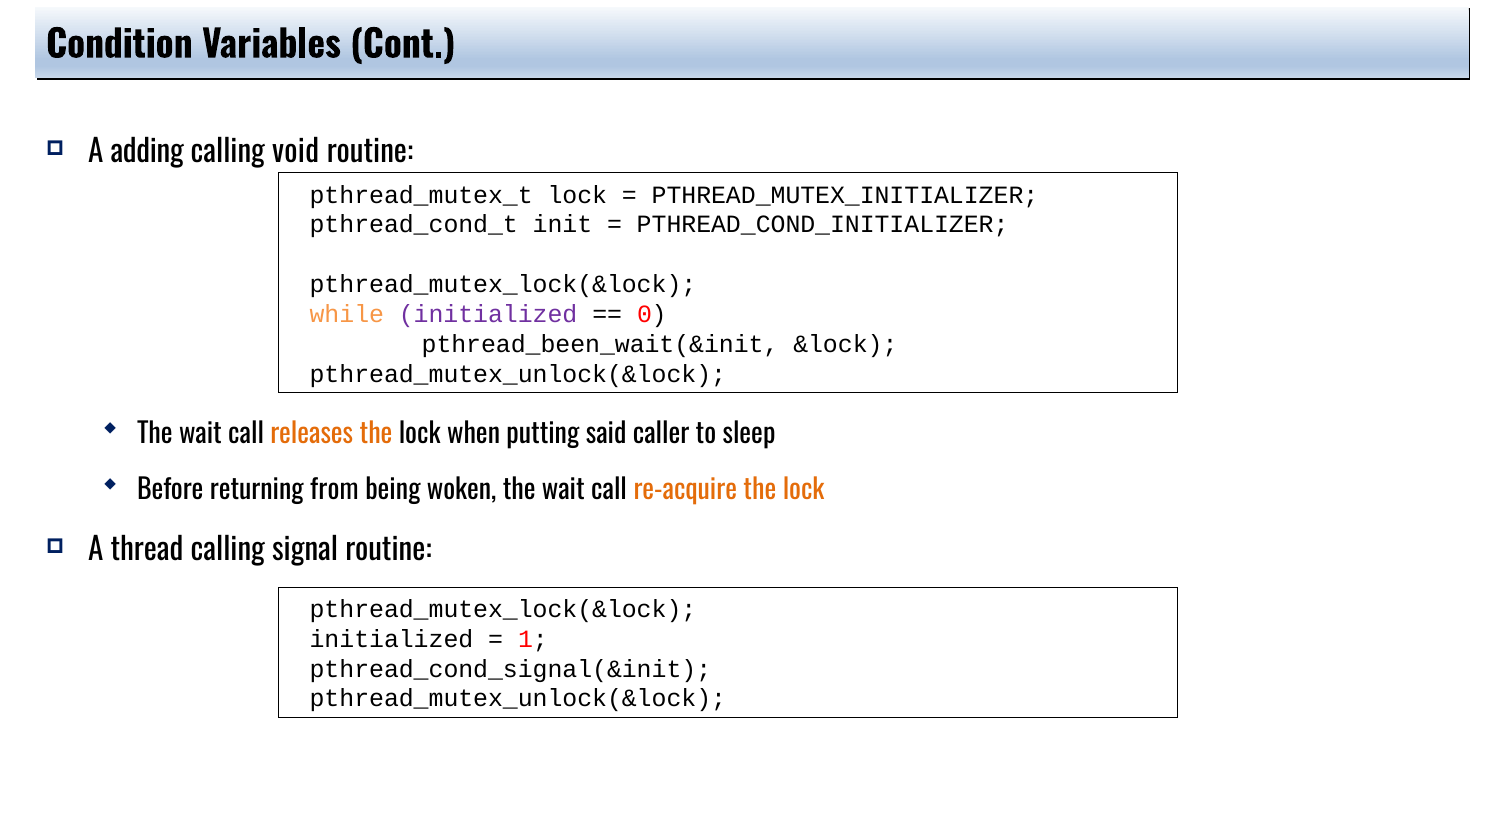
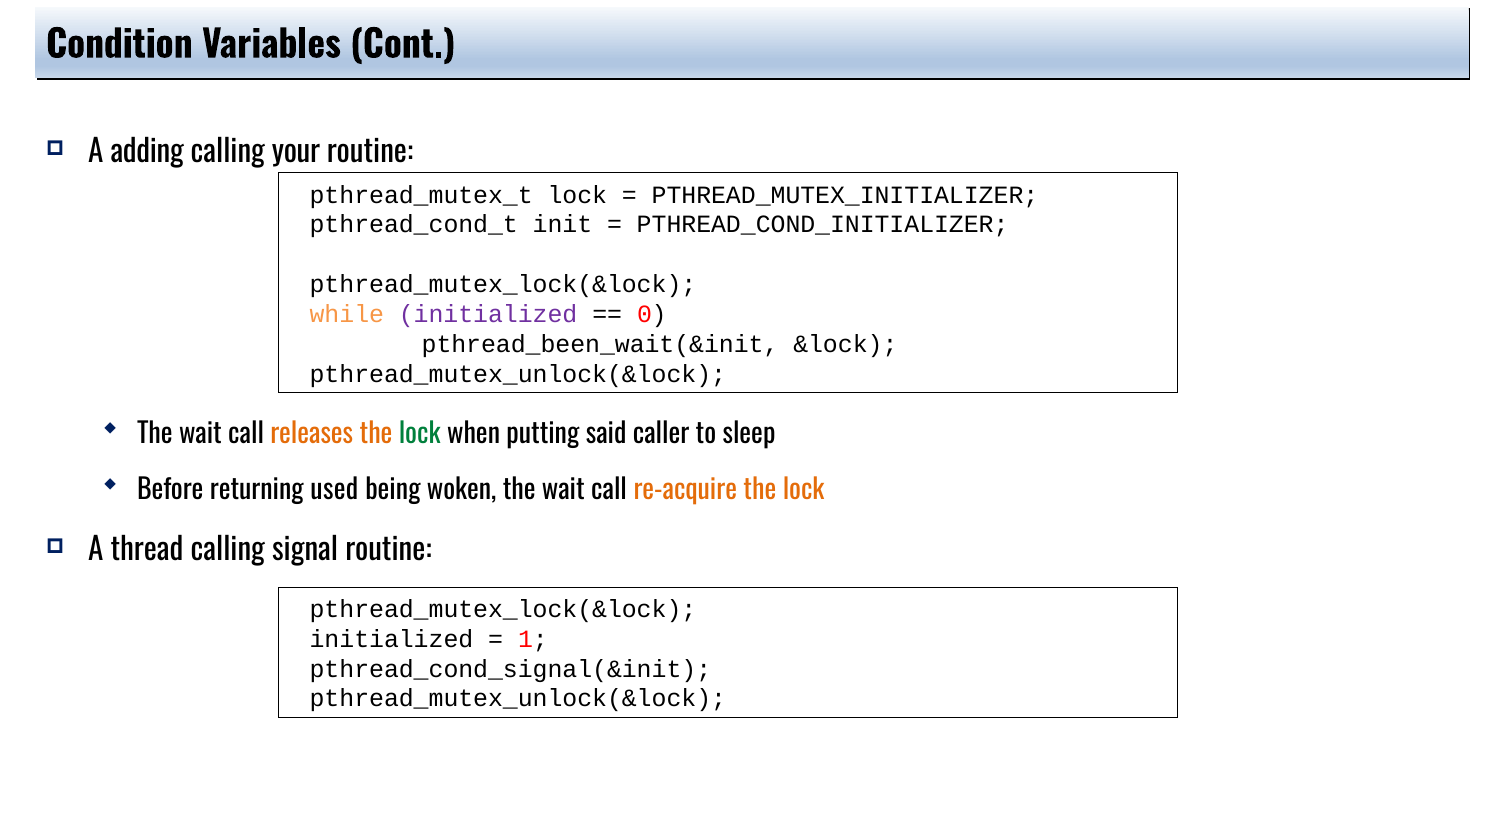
void: void -> your (296, 153)
lock colour: black -> green (420, 434)
from: from -> used (334, 490)
